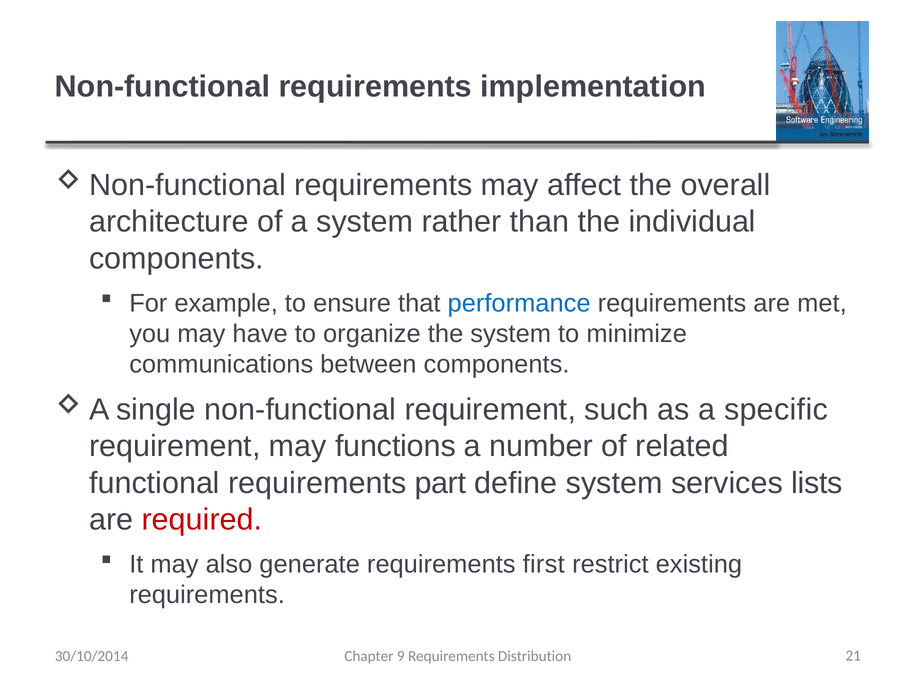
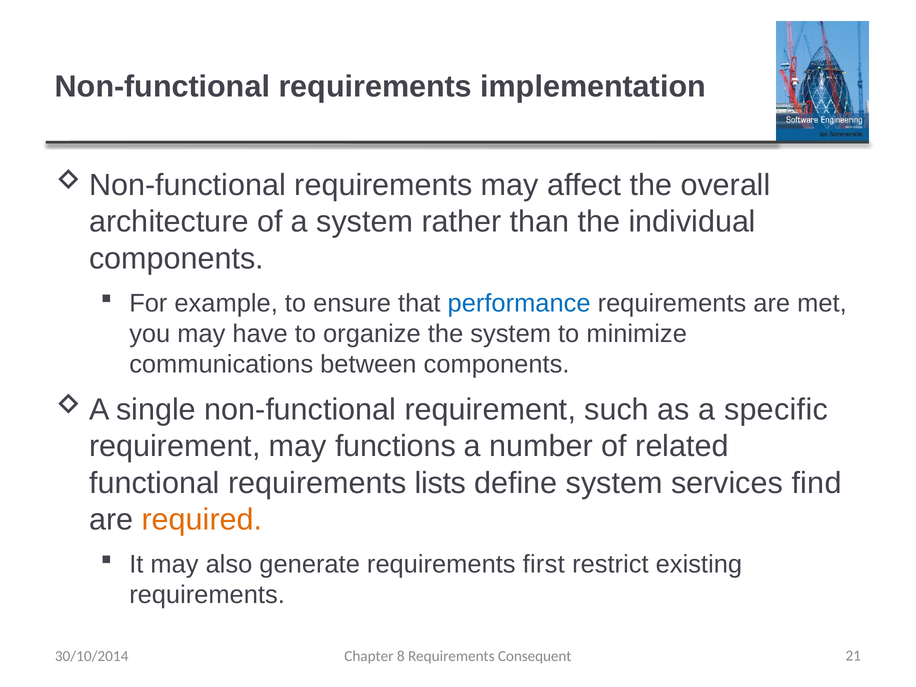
part: part -> lists (440, 483)
lists: lists -> find (817, 483)
required colour: red -> orange (202, 520)
9: 9 -> 8 (401, 656)
Distribution: Distribution -> Consequent (535, 656)
